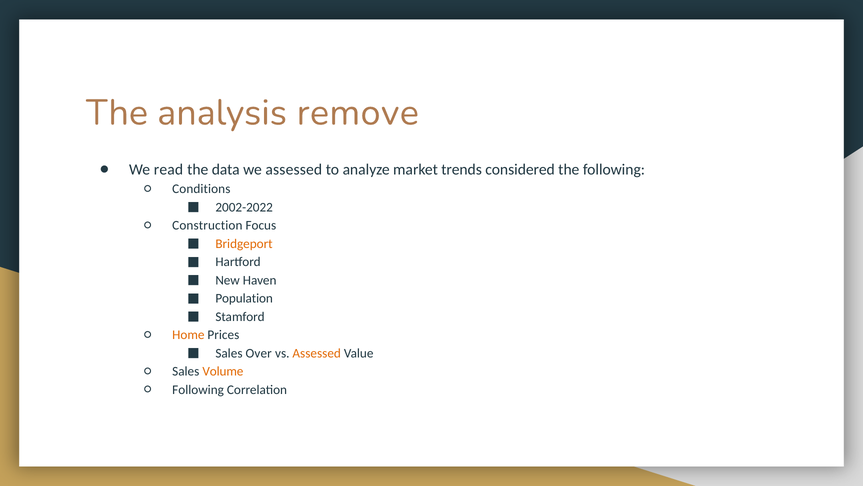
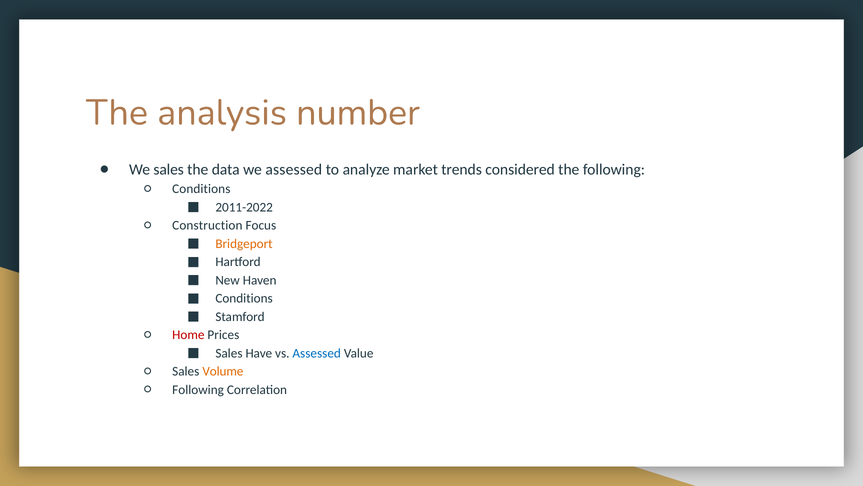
remove: remove -> number (358, 113)
We read: read -> sales (169, 169)
2002-2022: 2002-2022 -> 2011-2022 (244, 207)
Population: Population -> Conditions (244, 298)
Home colour: orange -> red (188, 335)
Over: Over -> Have (259, 353)
Assessed colour: orange -> blue (317, 353)
